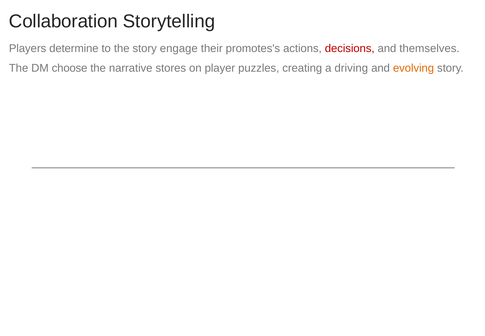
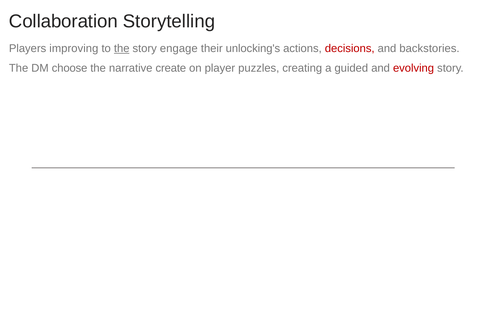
determine: determine -> improving (74, 49)
the underline: none -> present (122, 49)
promotes's: promotes's -> unlocking's (253, 49)
themselves: themselves -> backstories (429, 49)
stores: stores -> create (171, 68)
driving: driving -> guided (351, 68)
evolving colour: orange -> red (414, 68)
